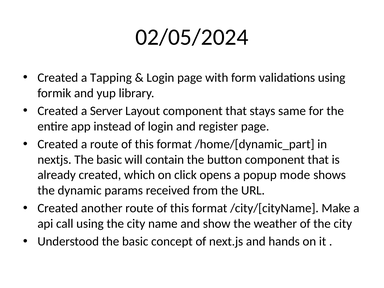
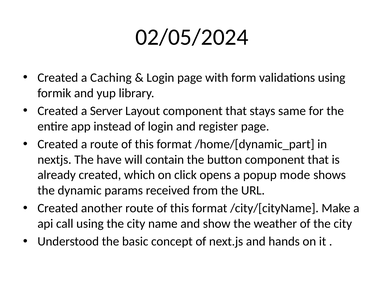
Tapping: Tapping -> Caching (111, 78)
nextjs The basic: basic -> have (109, 160)
